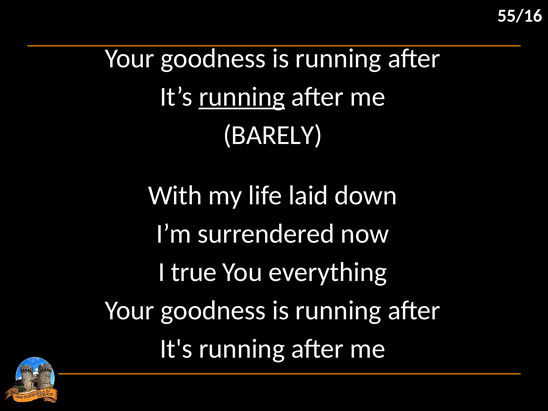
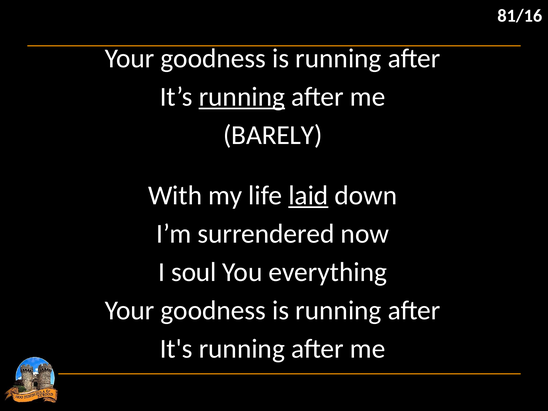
55/16: 55/16 -> 81/16 (520, 16)
laid underline: none -> present (308, 195)
true: true -> soul (194, 272)
